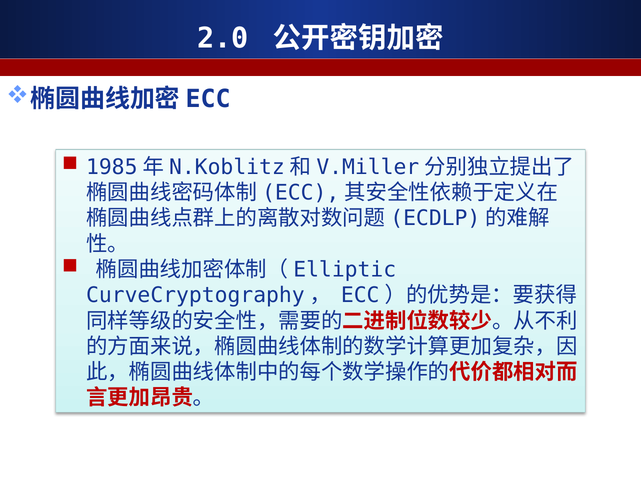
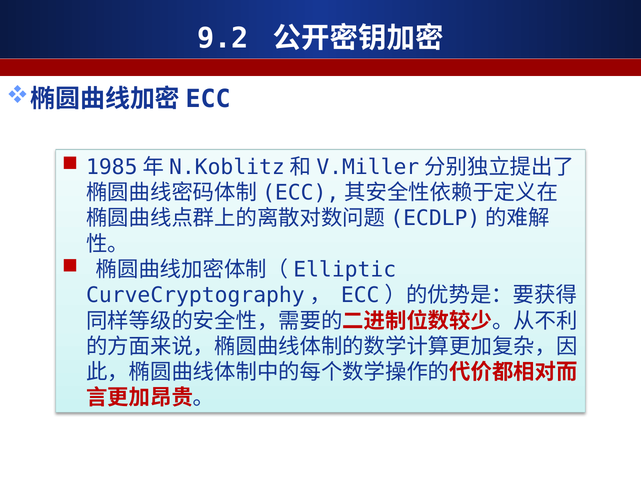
2.0: 2.0 -> 9.2 (223, 38)
